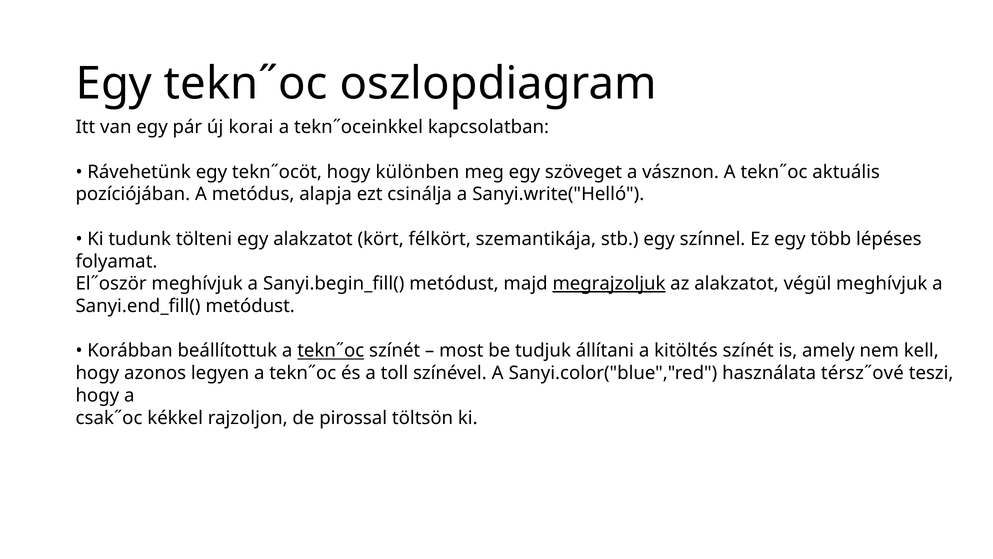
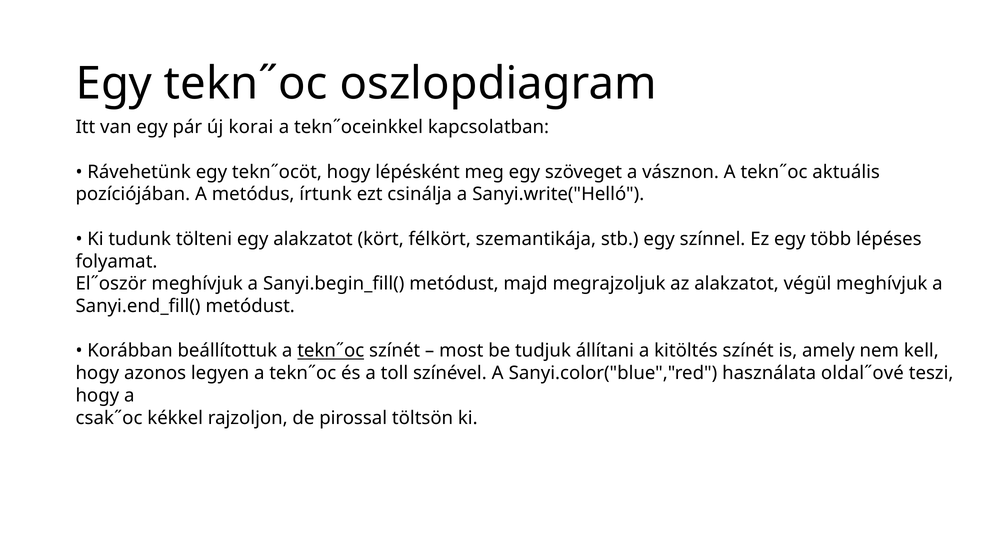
különben: különben -> lépésként (418, 172)
alapja: alapja -> írtunk (326, 194)
megrajzoljuk underline: present -> none (609, 284)
térsz˝ové: térsz˝ové -> oldal˝ové (862, 373)
